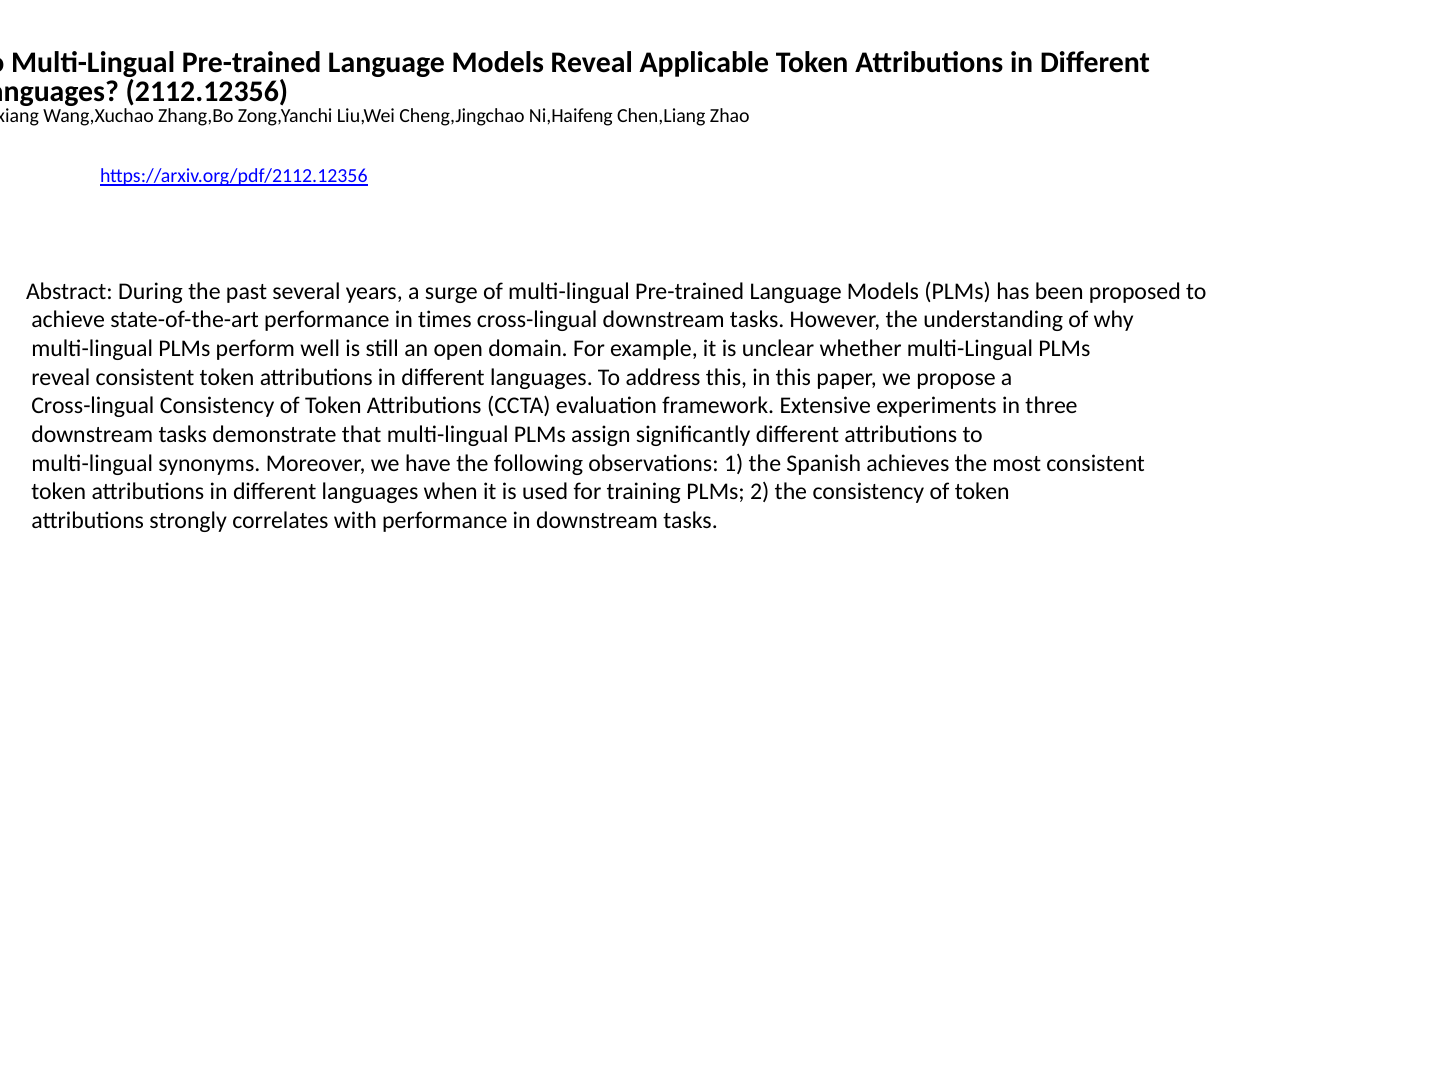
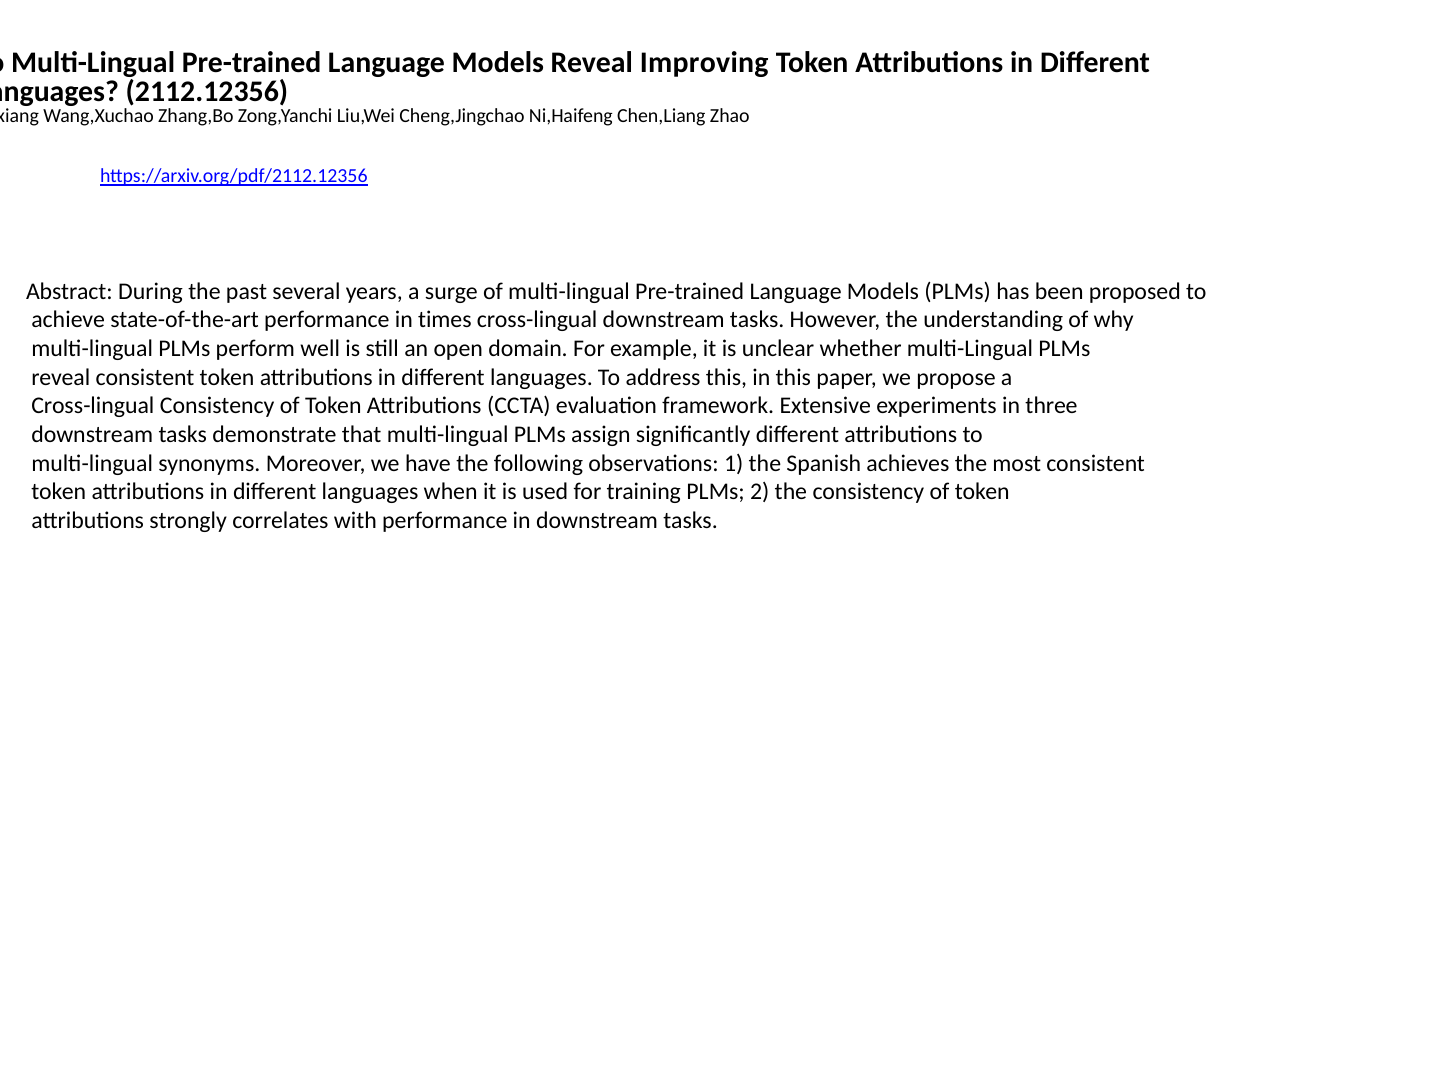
Applicable: Applicable -> Improving (704, 63)
